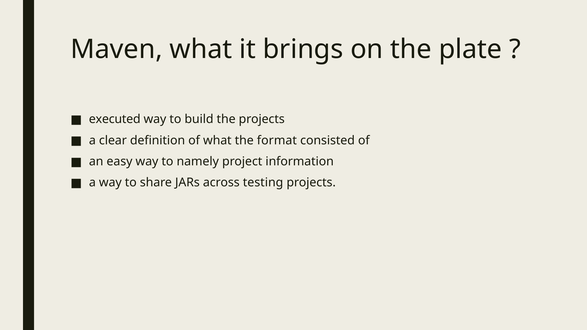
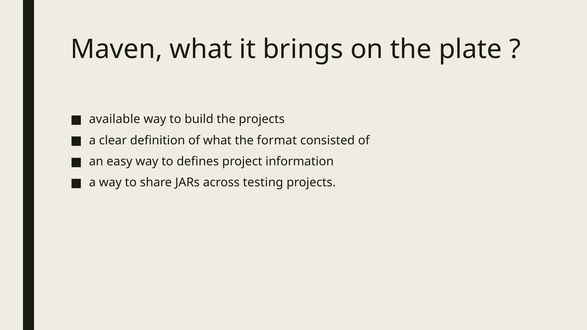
executed: executed -> available (115, 119)
namely: namely -> defines (198, 162)
